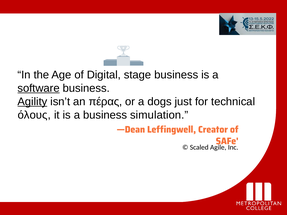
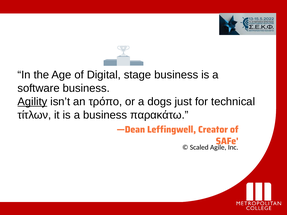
software underline: present -> none (39, 88)
πέρας: πέρας -> τρόπο (105, 102)
όλους: όλους -> τίτλων (34, 115)
simulation: simulation -> παρακάτω (159, 115)
